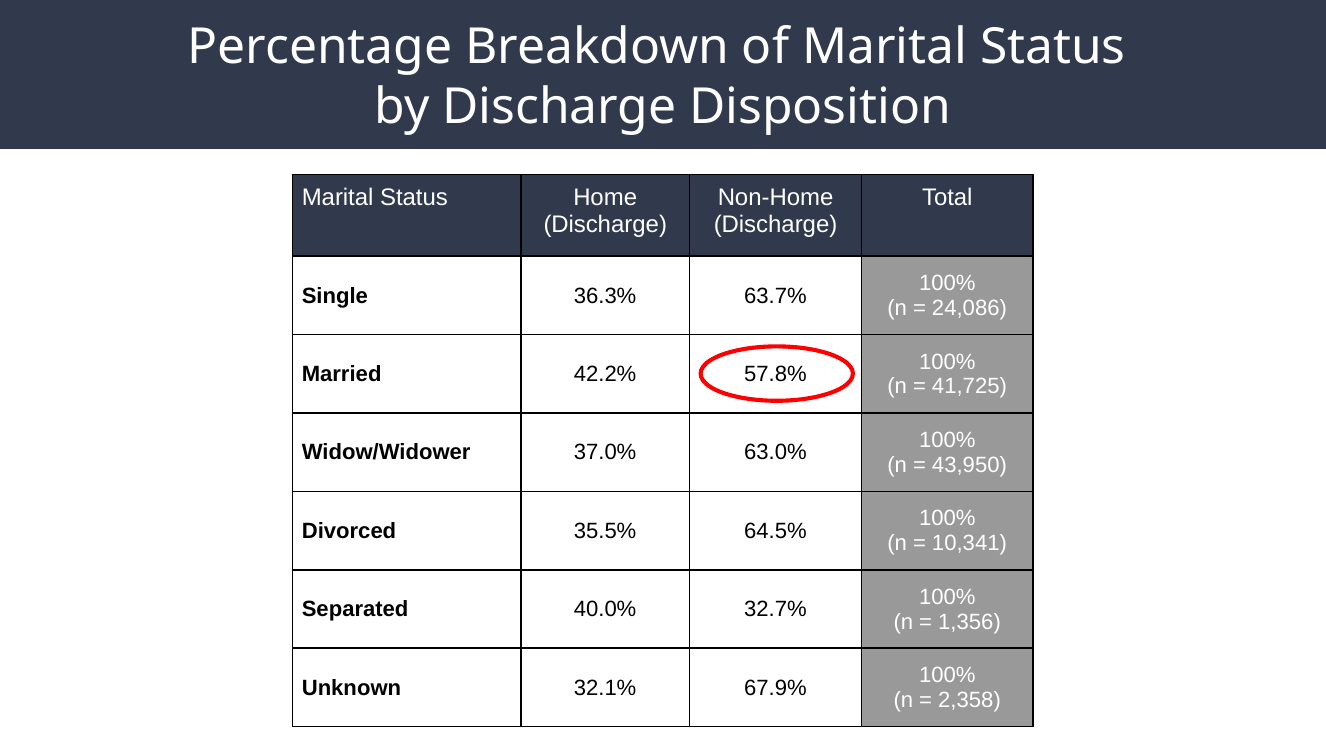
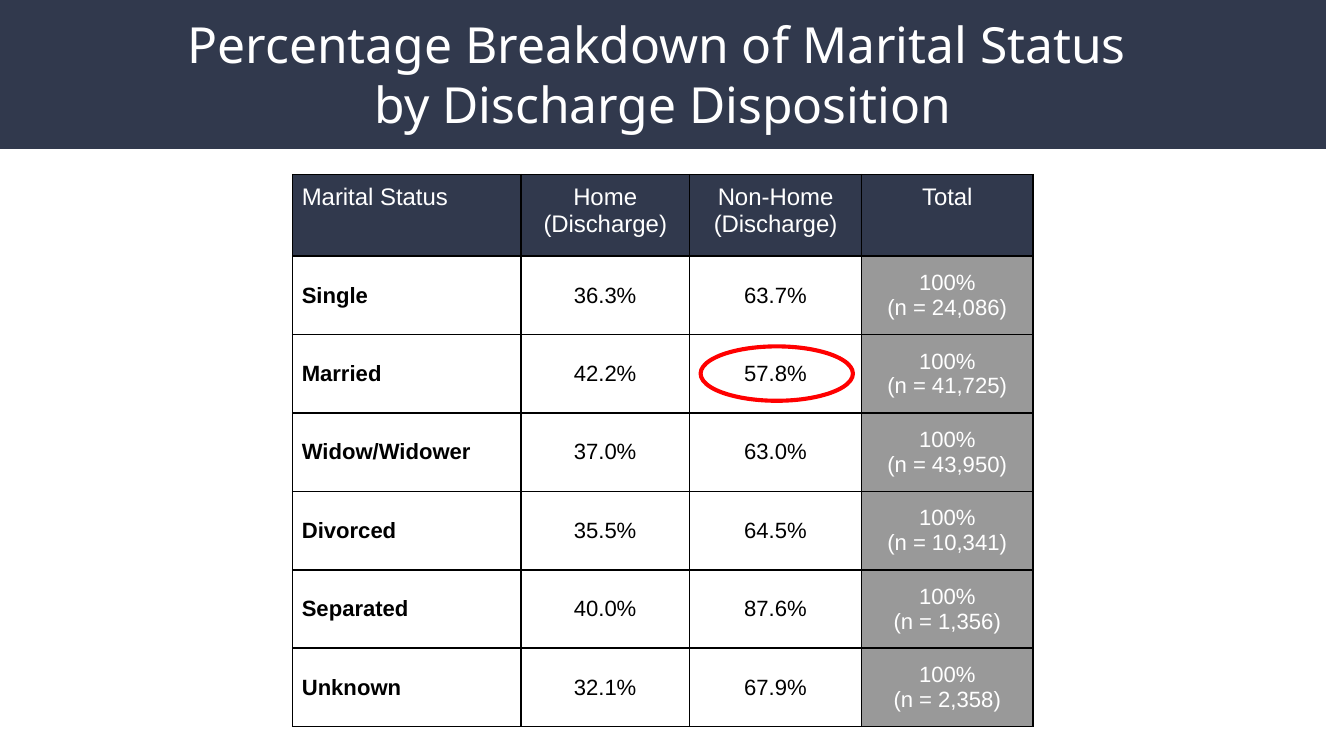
32.7%: 32.7% -> 87.6% (775, 609)
